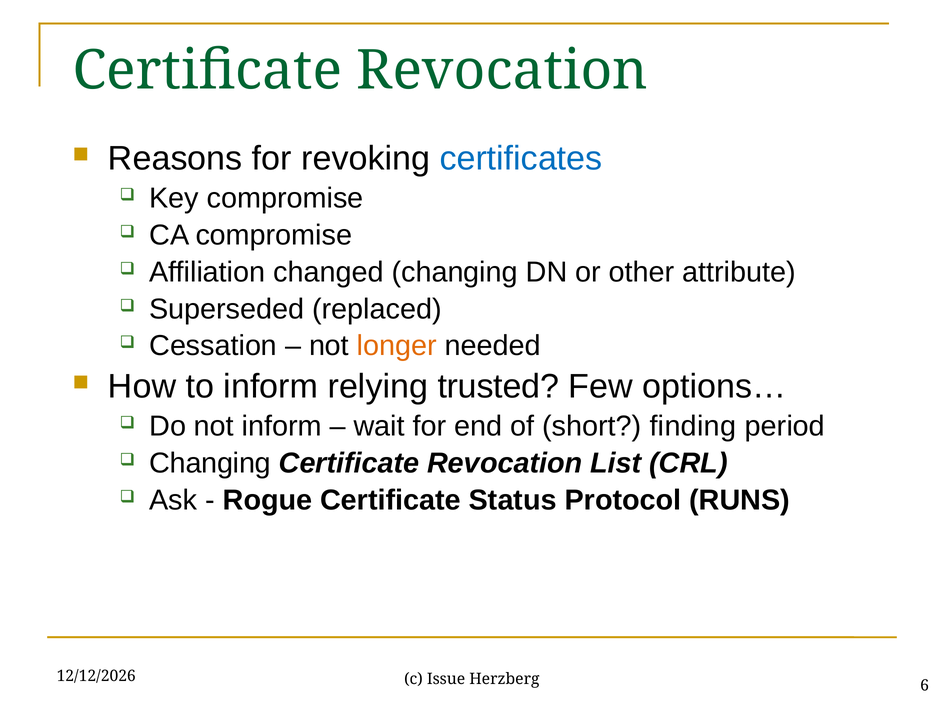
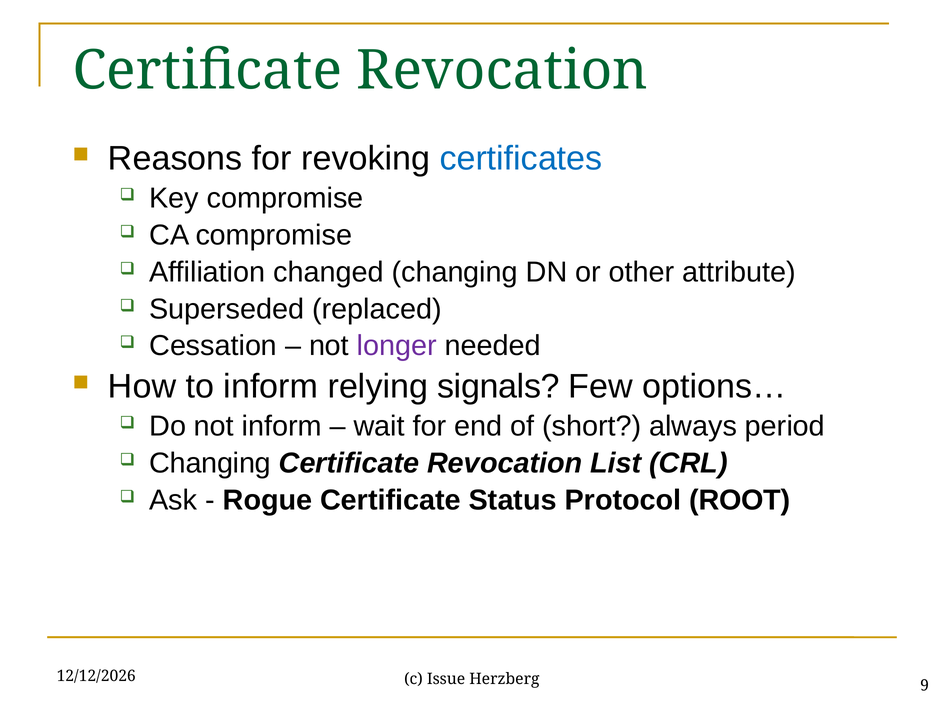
longer colour: orange -> purple (397, 346)
trusted: trusted -> signals (498, 387)
finding: finding -> always (693, 426)
RUNS: RUNS -> ROOT (740, 500)
6: 6 -> 9 (925, 685)
